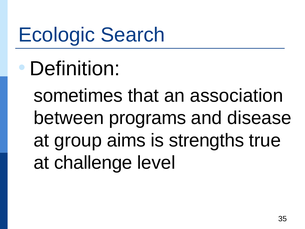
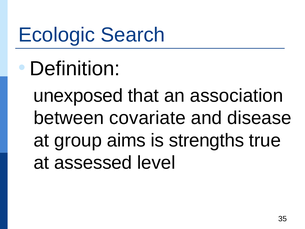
sometimes: sometimes -> unexposed (78, 96)
programs: programs -> covariate (147, 118)
challenge: challenge -> assessed (93, 163)
